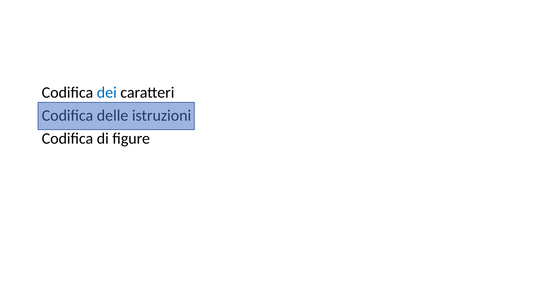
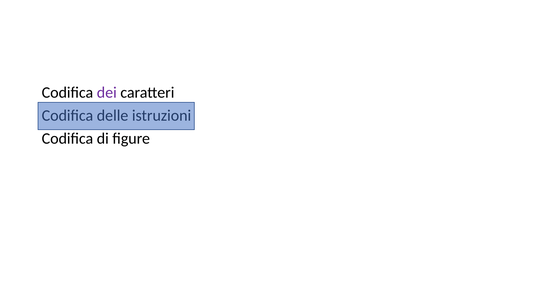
dei colour: blue -> purple (107, 92)
